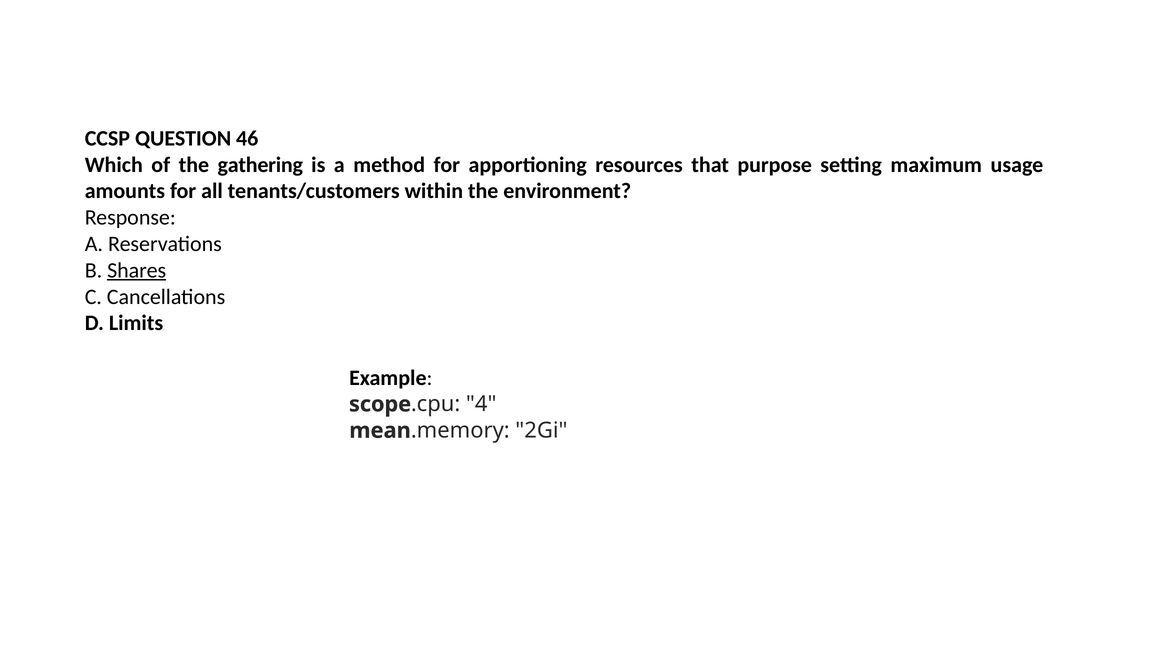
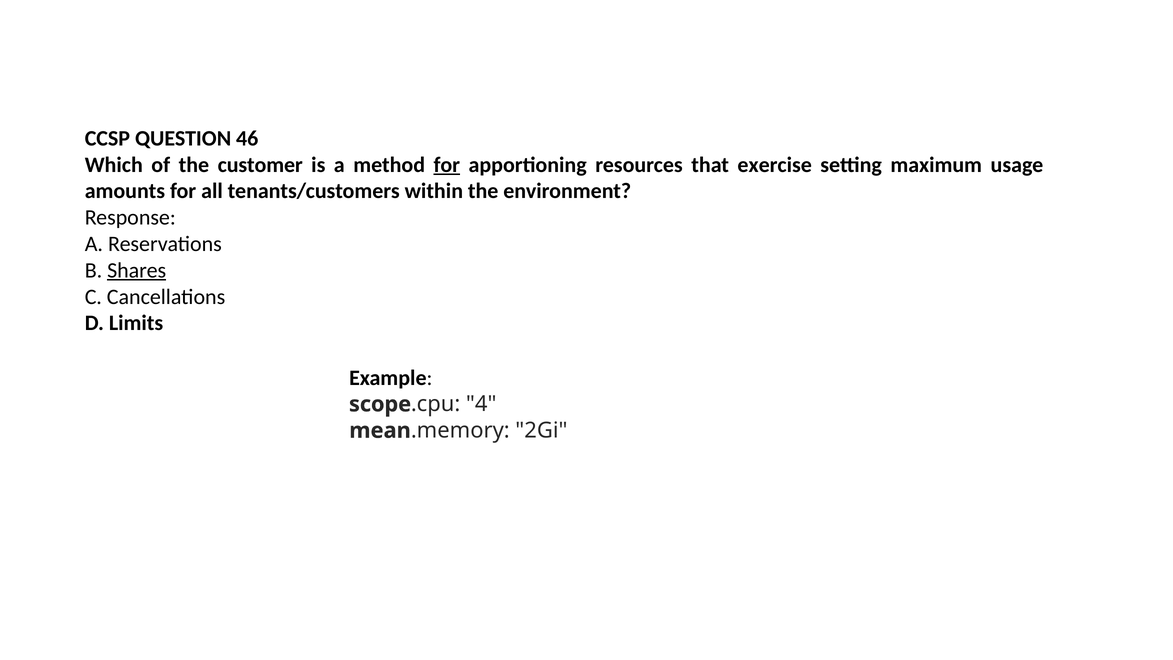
gathering: gathering -> customer (260, 165)
for underline: none -> present (447, 165)
purpose: purpose -> exercise (775, 165)
